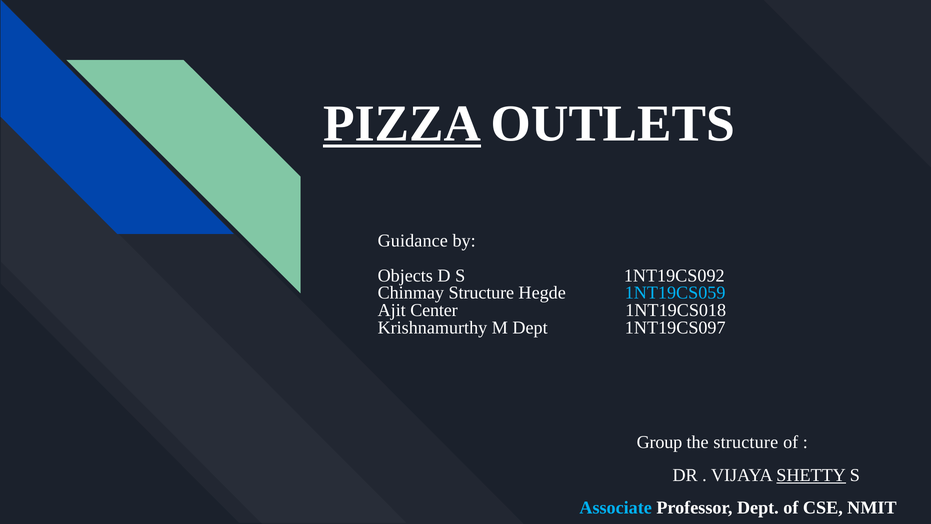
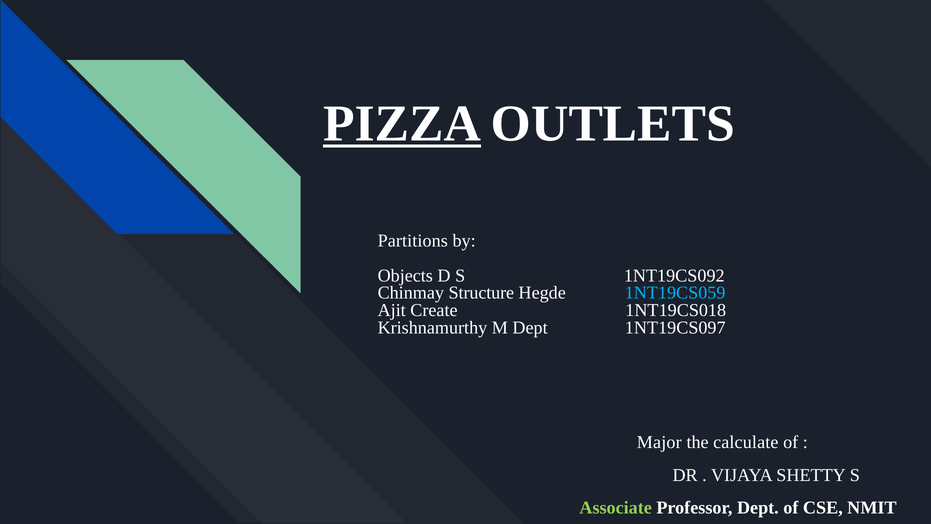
Guidance: Guidance -> Partitions (413, 241)
Center: Center -> Create (434, 310)
Group: Group -> Major (659, 442)
the structure: structure -> calculate (746, 442)
SHETTY underline: present -> none (811, 475)
Associate colour: light blue -> light green (616, 508)
